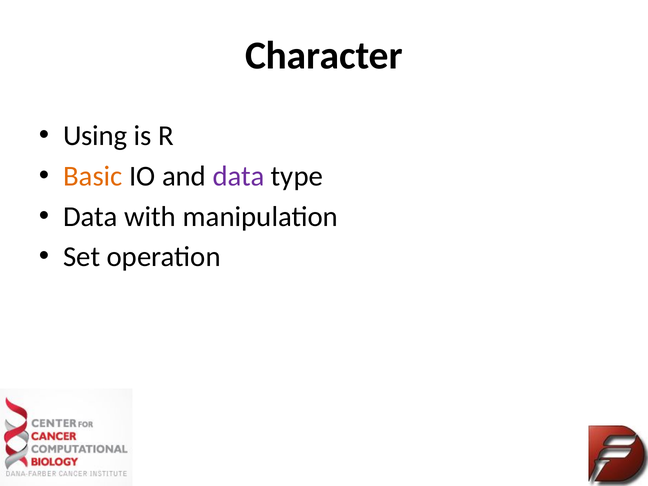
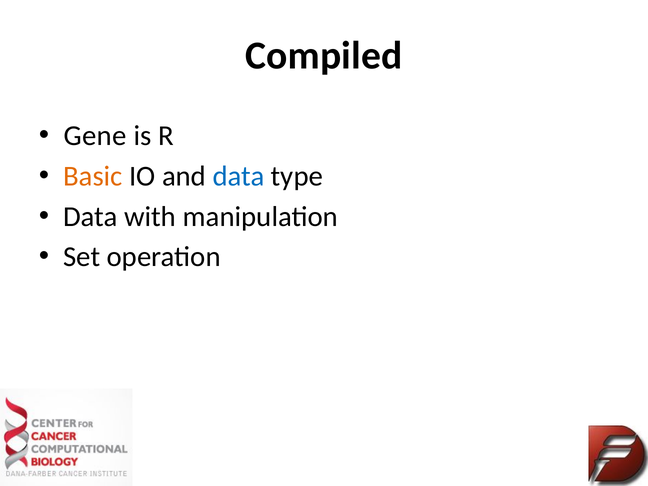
Character: Character -> Compiled (324, 56)
Using: Using -> Gene (95, 136)
data colour: purple -> blue (239, 176)
